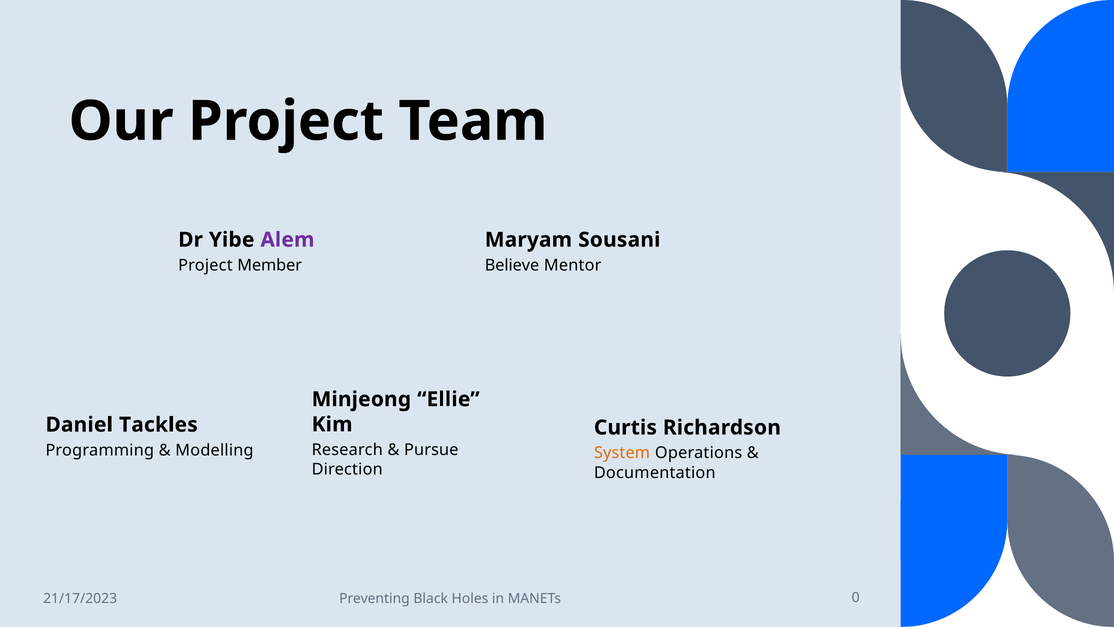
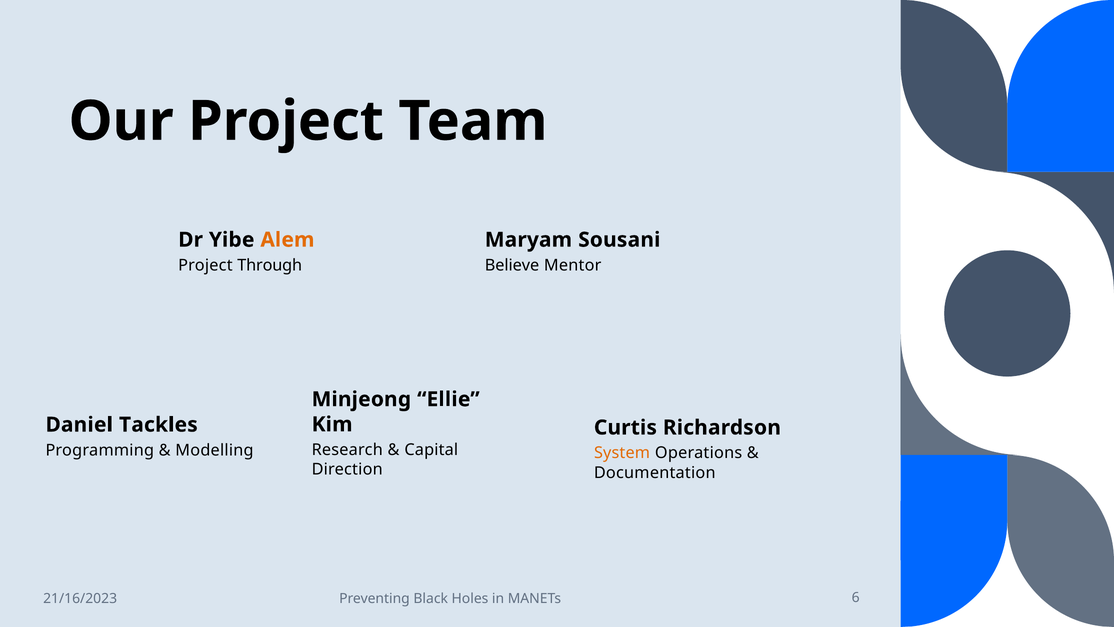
Alem colour: purple -> orange (287, 240)
Member: Member -> Through (270, 265)
Pursue: Pursue -> Capital (431, 450)
21/17/2023: 21/17/2023 -> 21/16/2023 (80, 598)
0: 0 -> 6 (856, 597)
